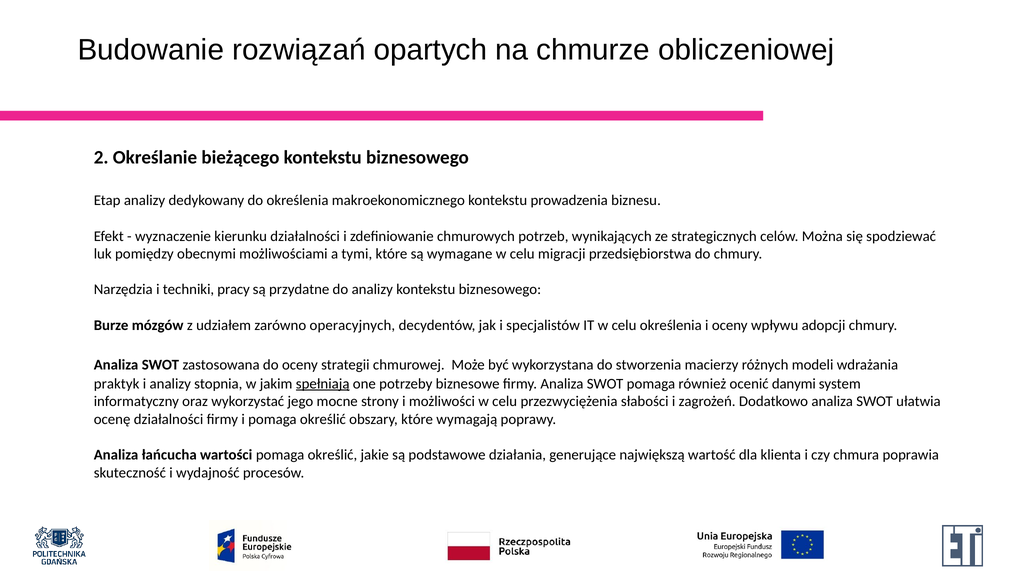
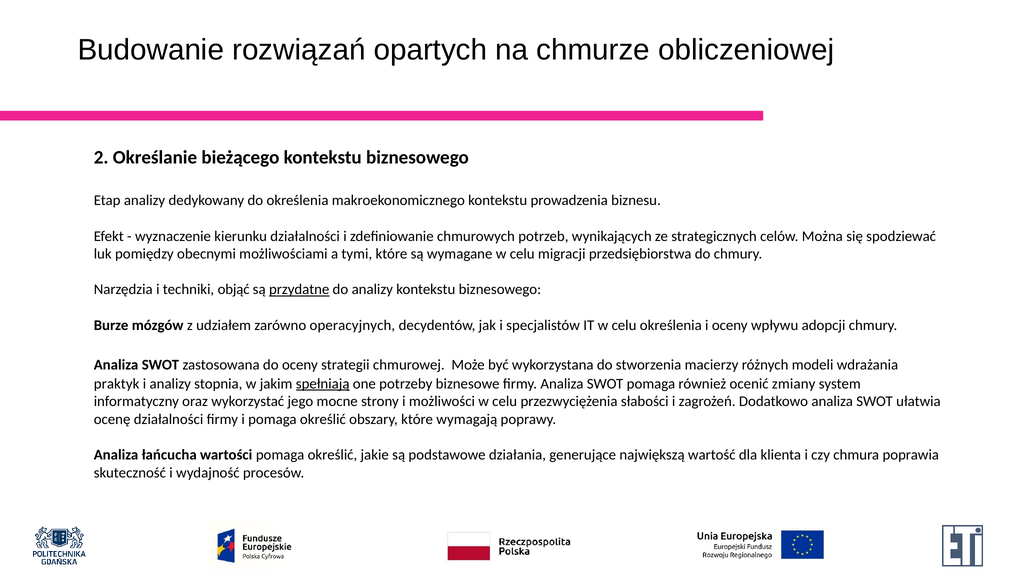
pracy: pracy -> objąć (234, 290)
przydatne underline: none -> present (299, 290)
danymi: danymi -> zmiany (794, 384)
